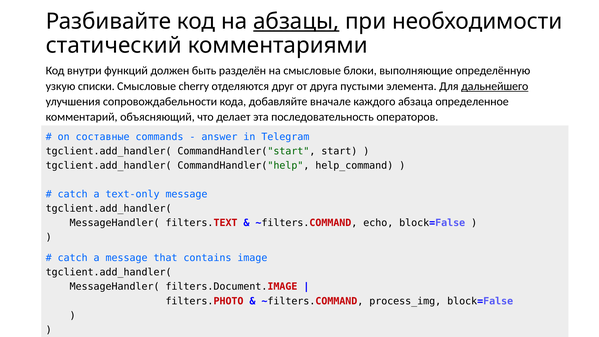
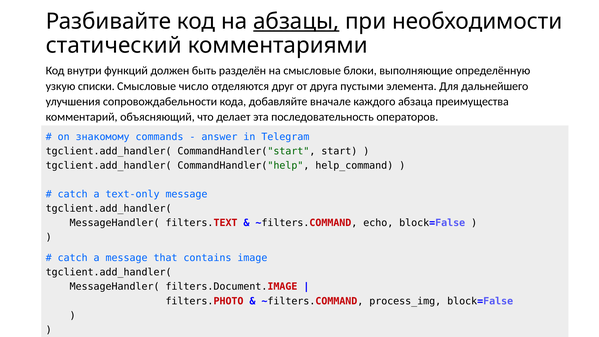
cherry: cherry -> число (194, 86)
дальнейшего underline: present -> none (495, 86)
определенное: определенное -> преимущества (472, 101)
составные: составные -> знакомому (103, 137)
